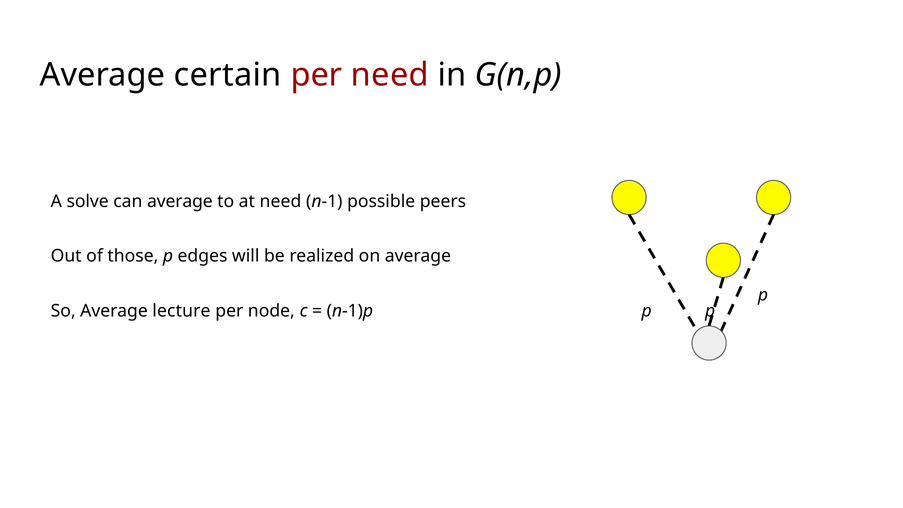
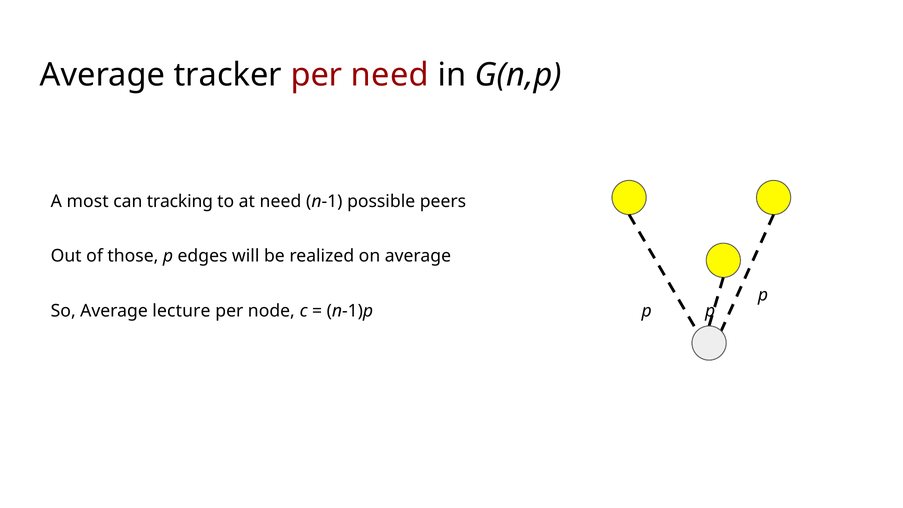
certain: certain -> tracker (228, 75)
solve: solve -> most (88, 201)
can average: average -> tracking (180, 201)
